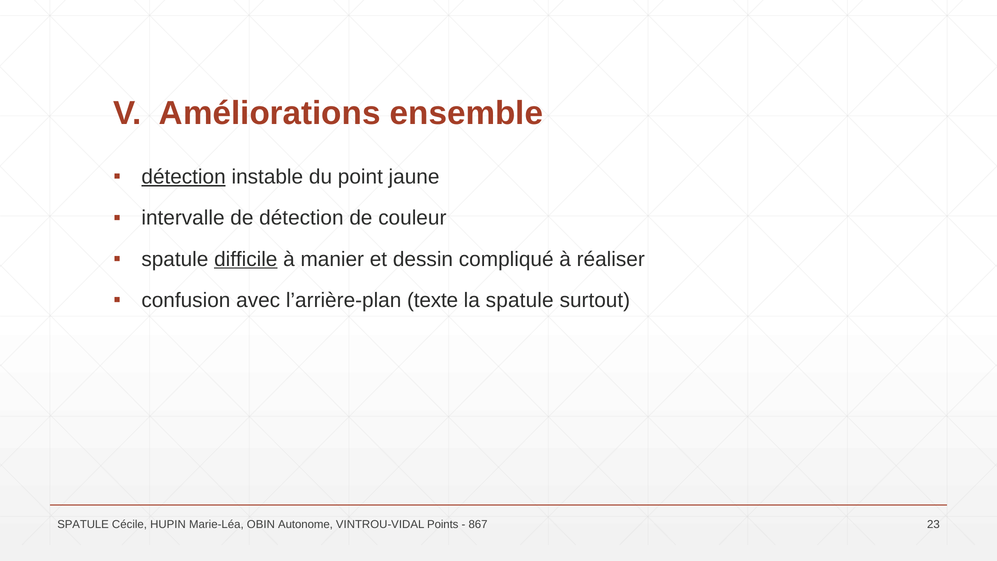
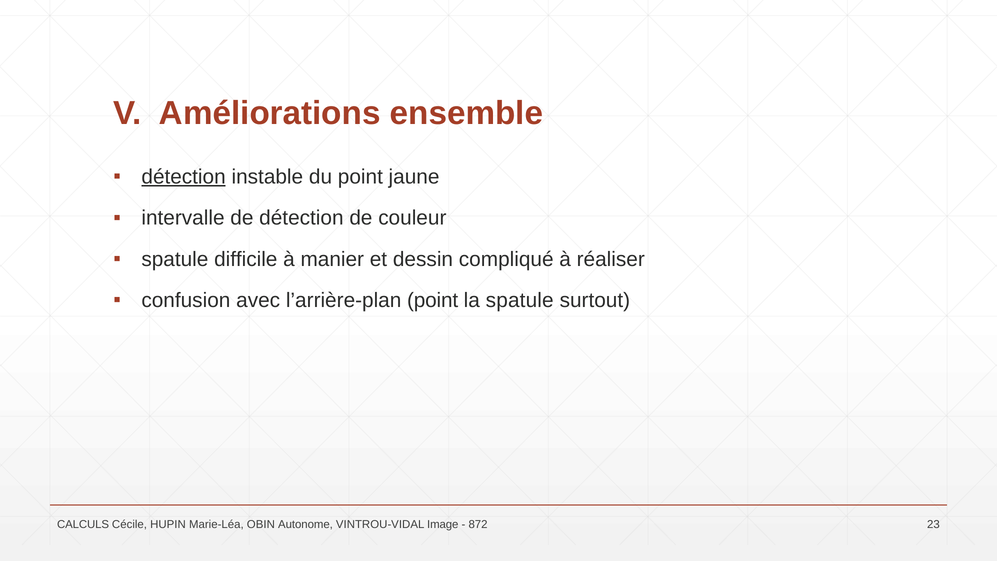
difficile underline: present -> none (246, 259)
l’arrière-plan texte: texte -> point (433, 300)
SPATULE: SPATULE -> CALCULS (83, 524)
Points: Points -> Image (443, 524)
867: 867 -> 872 (478, 524)
